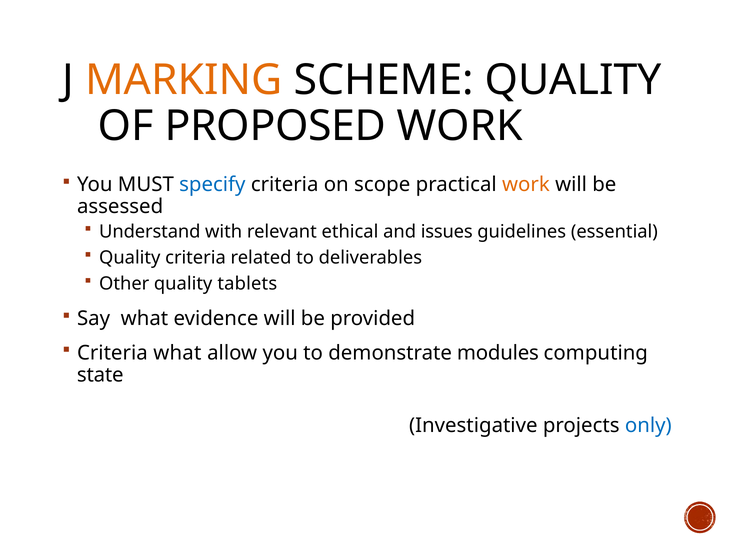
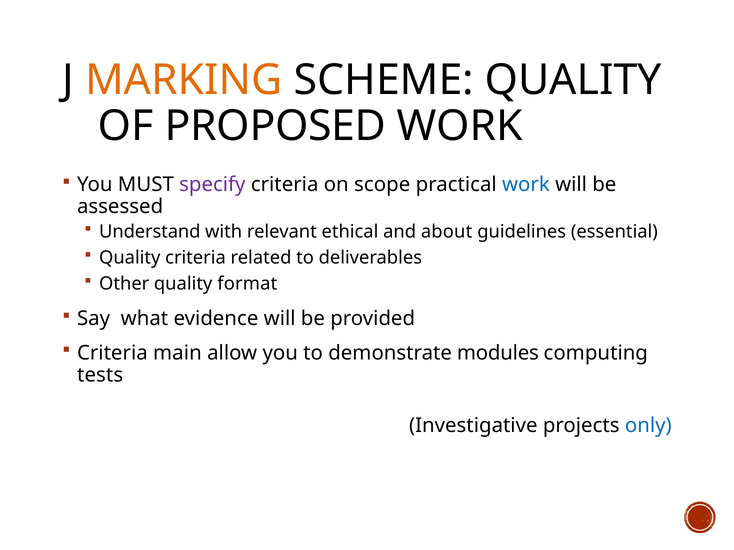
specify colour: blue -> purple (212, 185)
work colour: orange -> blue (526, 185)
issues: issues -> about (447, 232)
tablets: tablets -> format (247, 284)
Criteria what: what -> main (177, 353)
state: state -> tests (100, 375)
